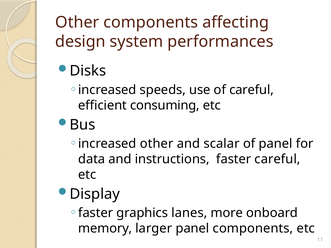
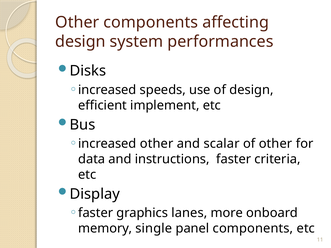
of careful: careful -> design (251, 90)
consuming: consuming -> implement (165, 105)
of panel: panel -> other (276, 144)
faster careful: careful -> criteria (278, 159)
larger: larger -> single (154, 229)
